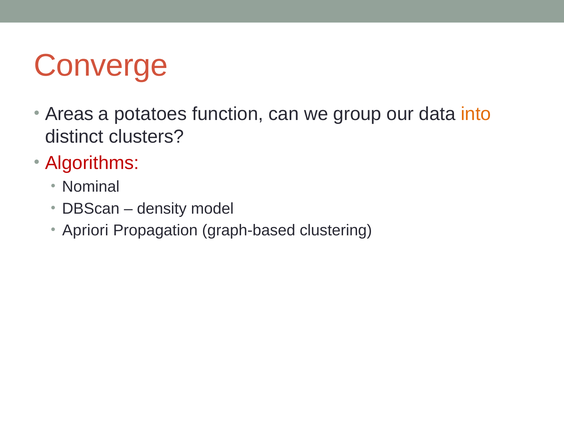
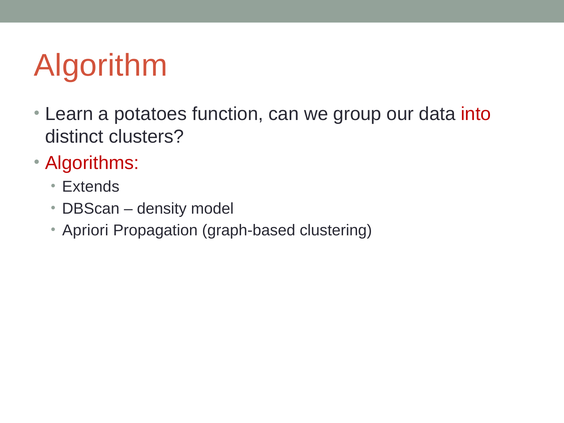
Converge: Converge -> Algorithm (101, 66)
Areas: Areas -> Learn (69, 114)
into colour: orange -> red (476, 114)
Nominal: Nominal -> Extends (91, 187)
